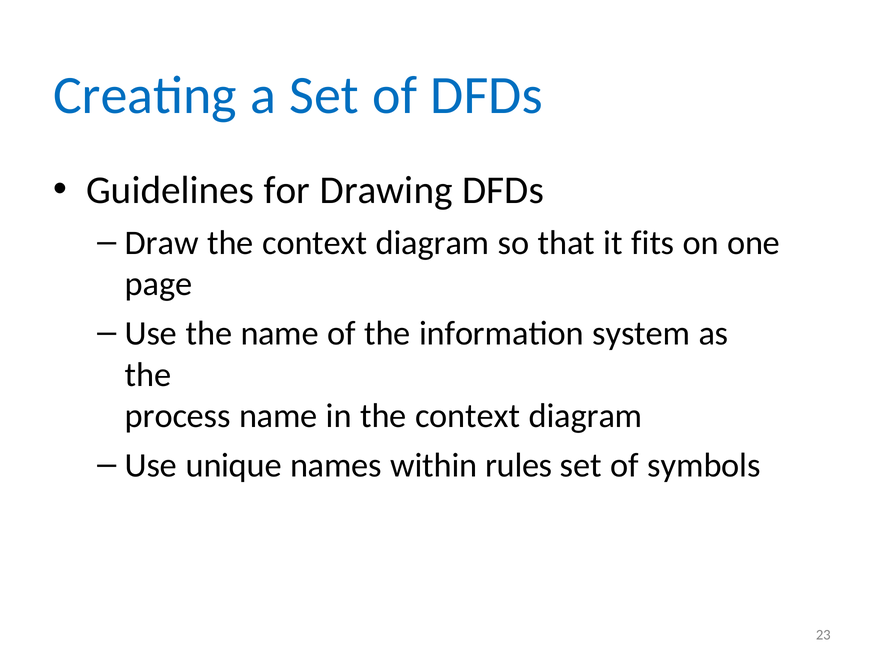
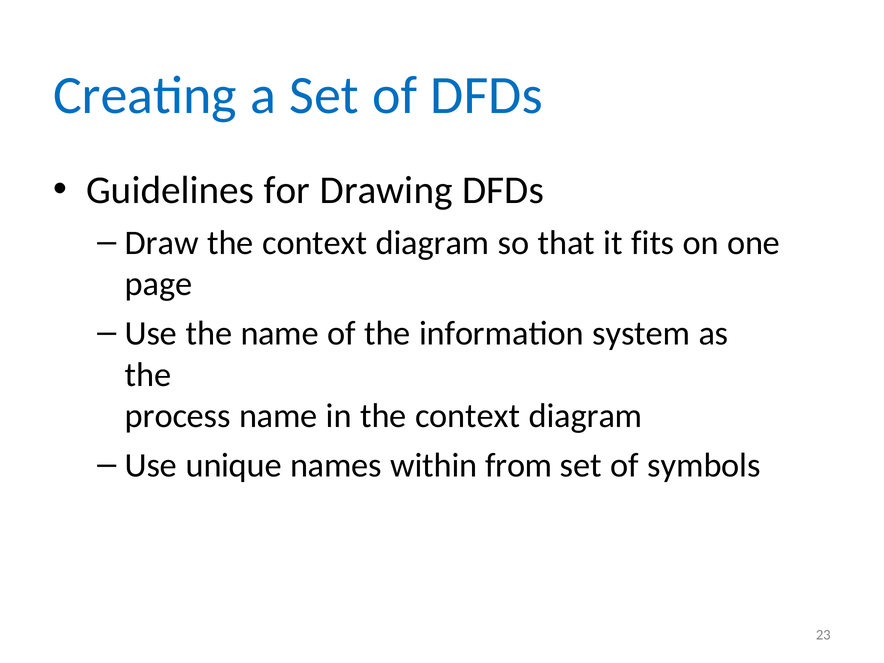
rules: rules -> from (519, 466)
